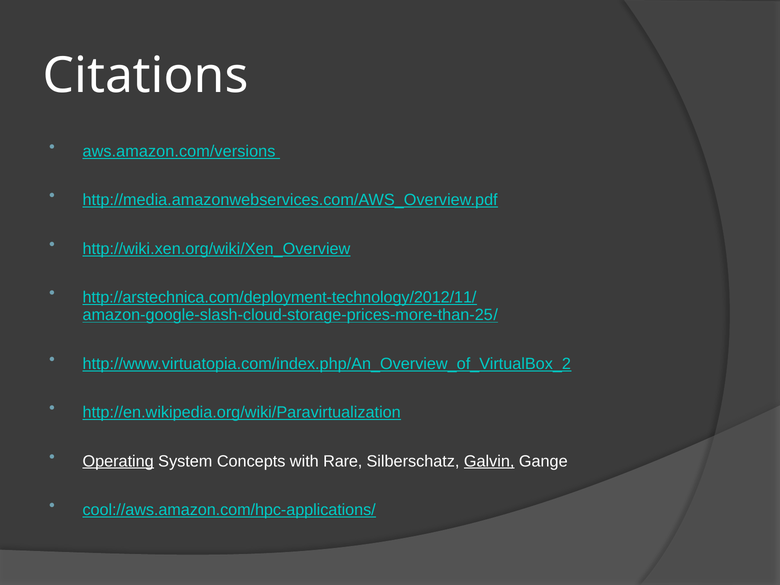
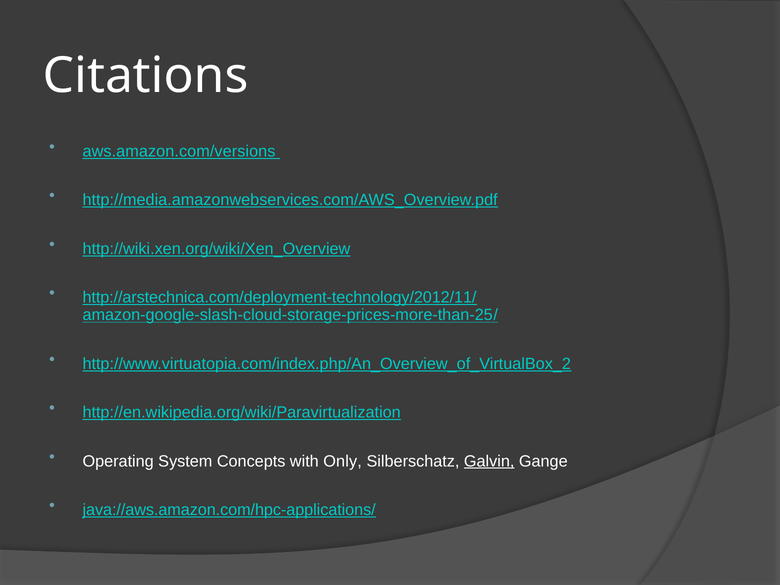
Operating underline: present -> none (118, 461)
Rare: Rare -> Only (343, 461)
cool://aws.amazon.com/hpc-applications/: cool://aws.amazon.com/hpc-applications/ -> java://aws.amazon.com/hpc-applications/ (229, 510)
